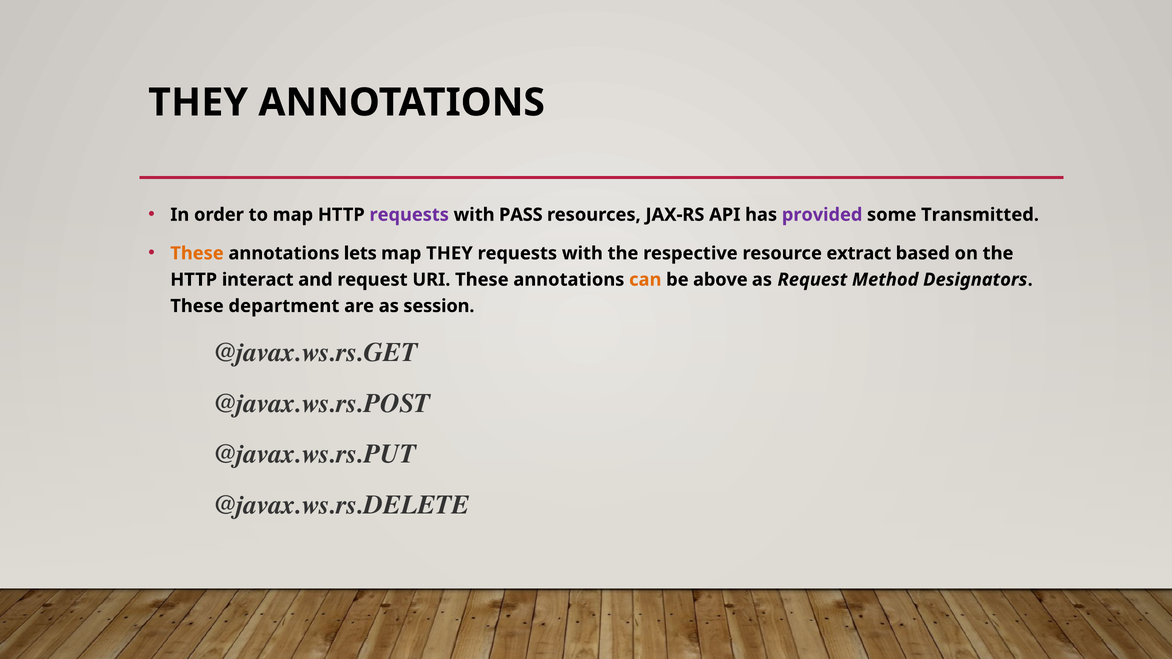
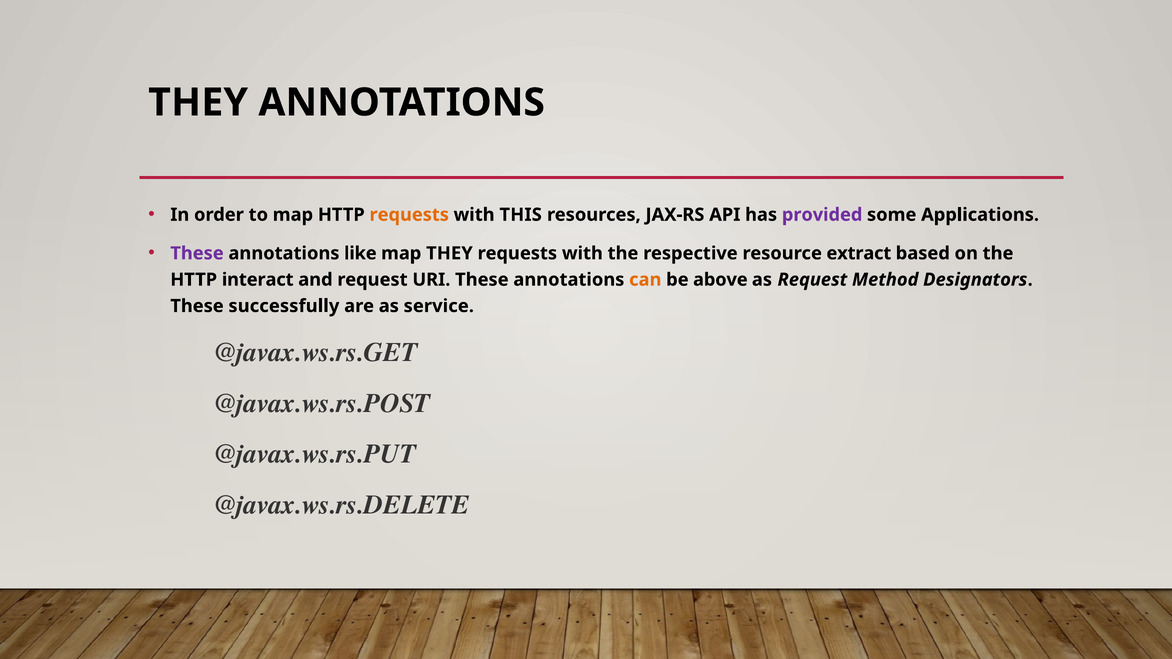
requests colour: purple -> orange (409, 215)
PASS: PASS -> THIS (521, 215)
Transmitted: Transmitted -> Applications (980, 215)
These colour: orange -> purple (197, 253)
lets: lets -> like (360, 253)
department: department -> successfully (284, 306)
session: session -> service (439, 306)
